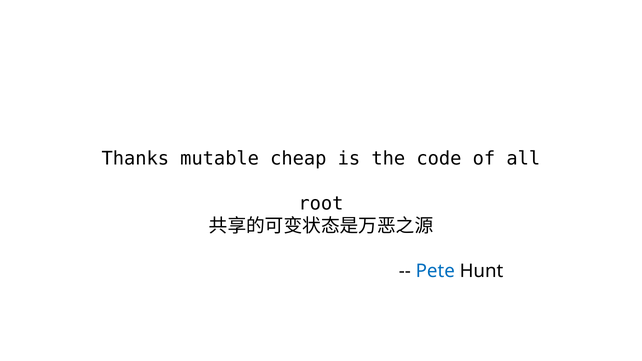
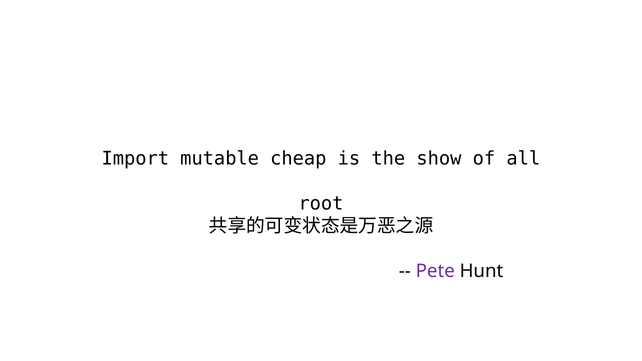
Thanks: Thanks -> Import (135, 159)
code: code -> show (439, 159)
Pete colour: blue -> purple (435, 271)
